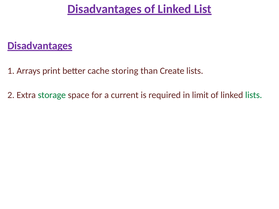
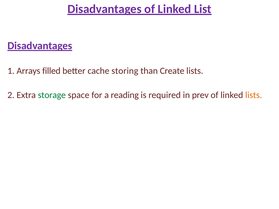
print: print -> filled (51, 71)
current: current -> reading (125, 95)
limit: limit -> prev (200, 95)
lists colour: green -> orange (254, 95)
